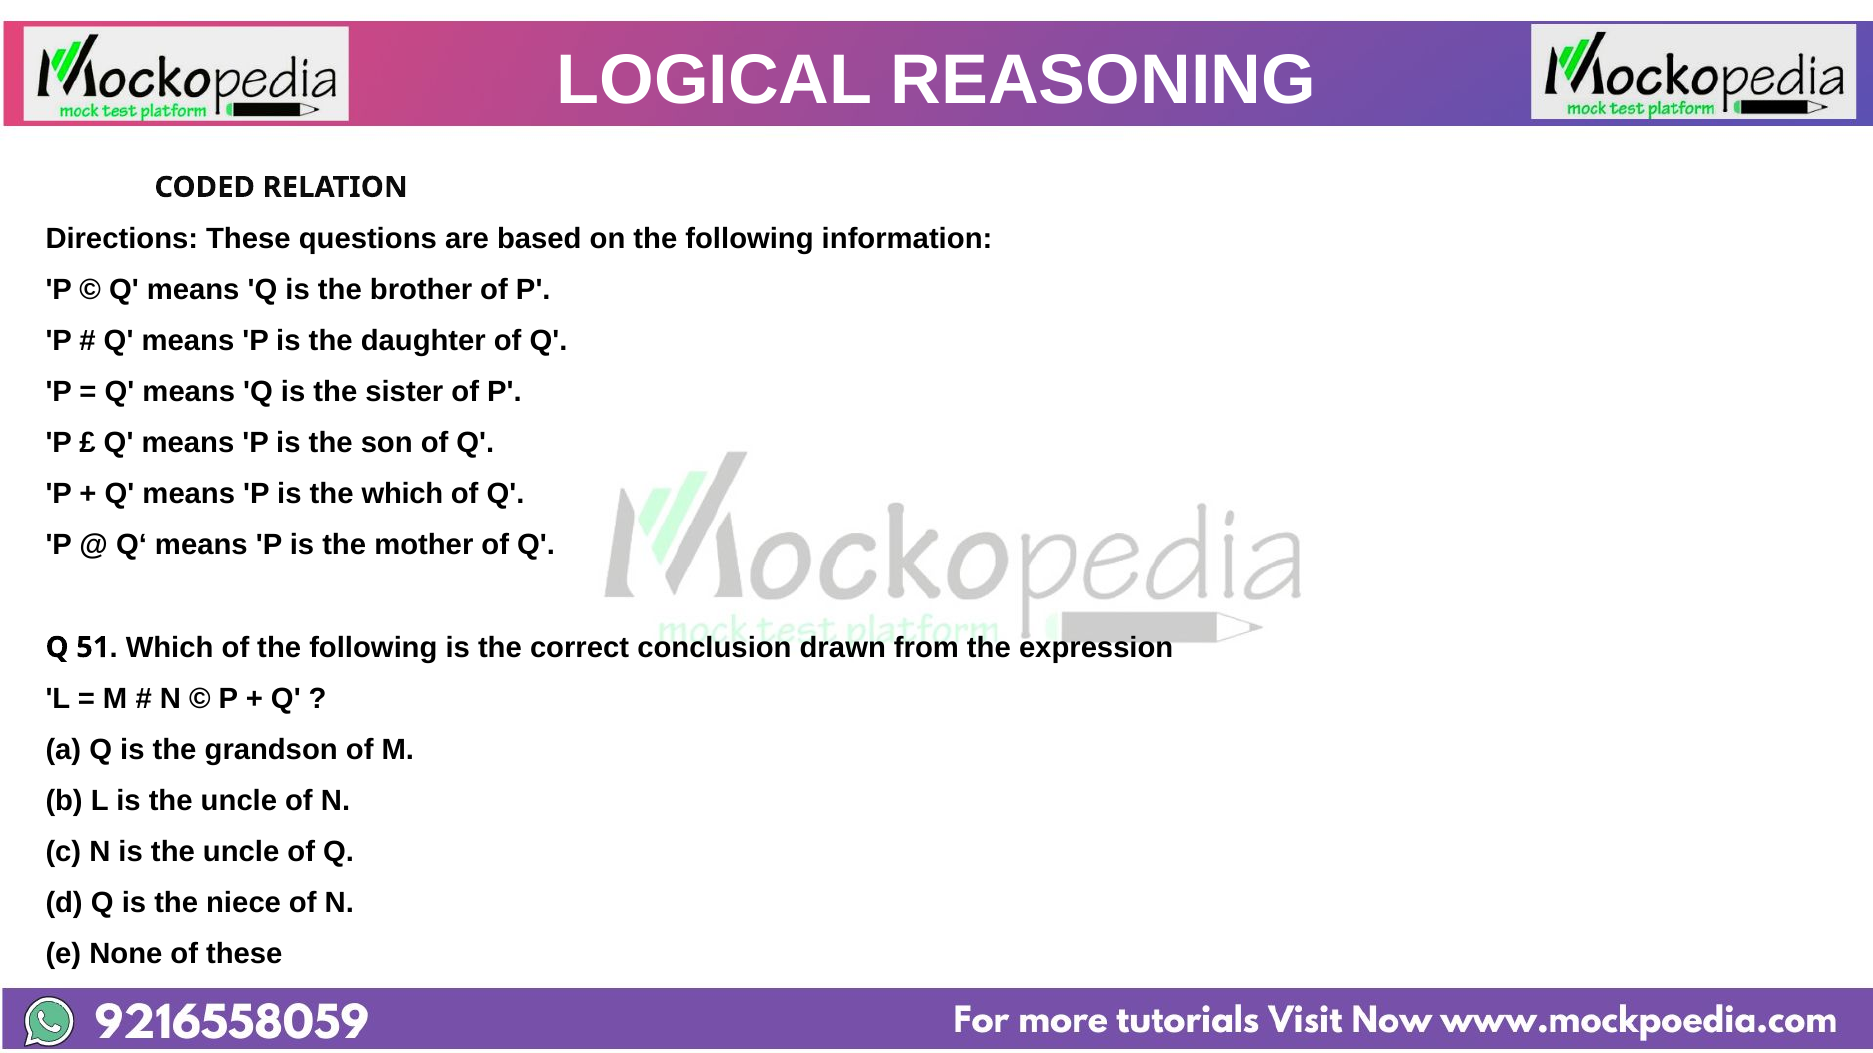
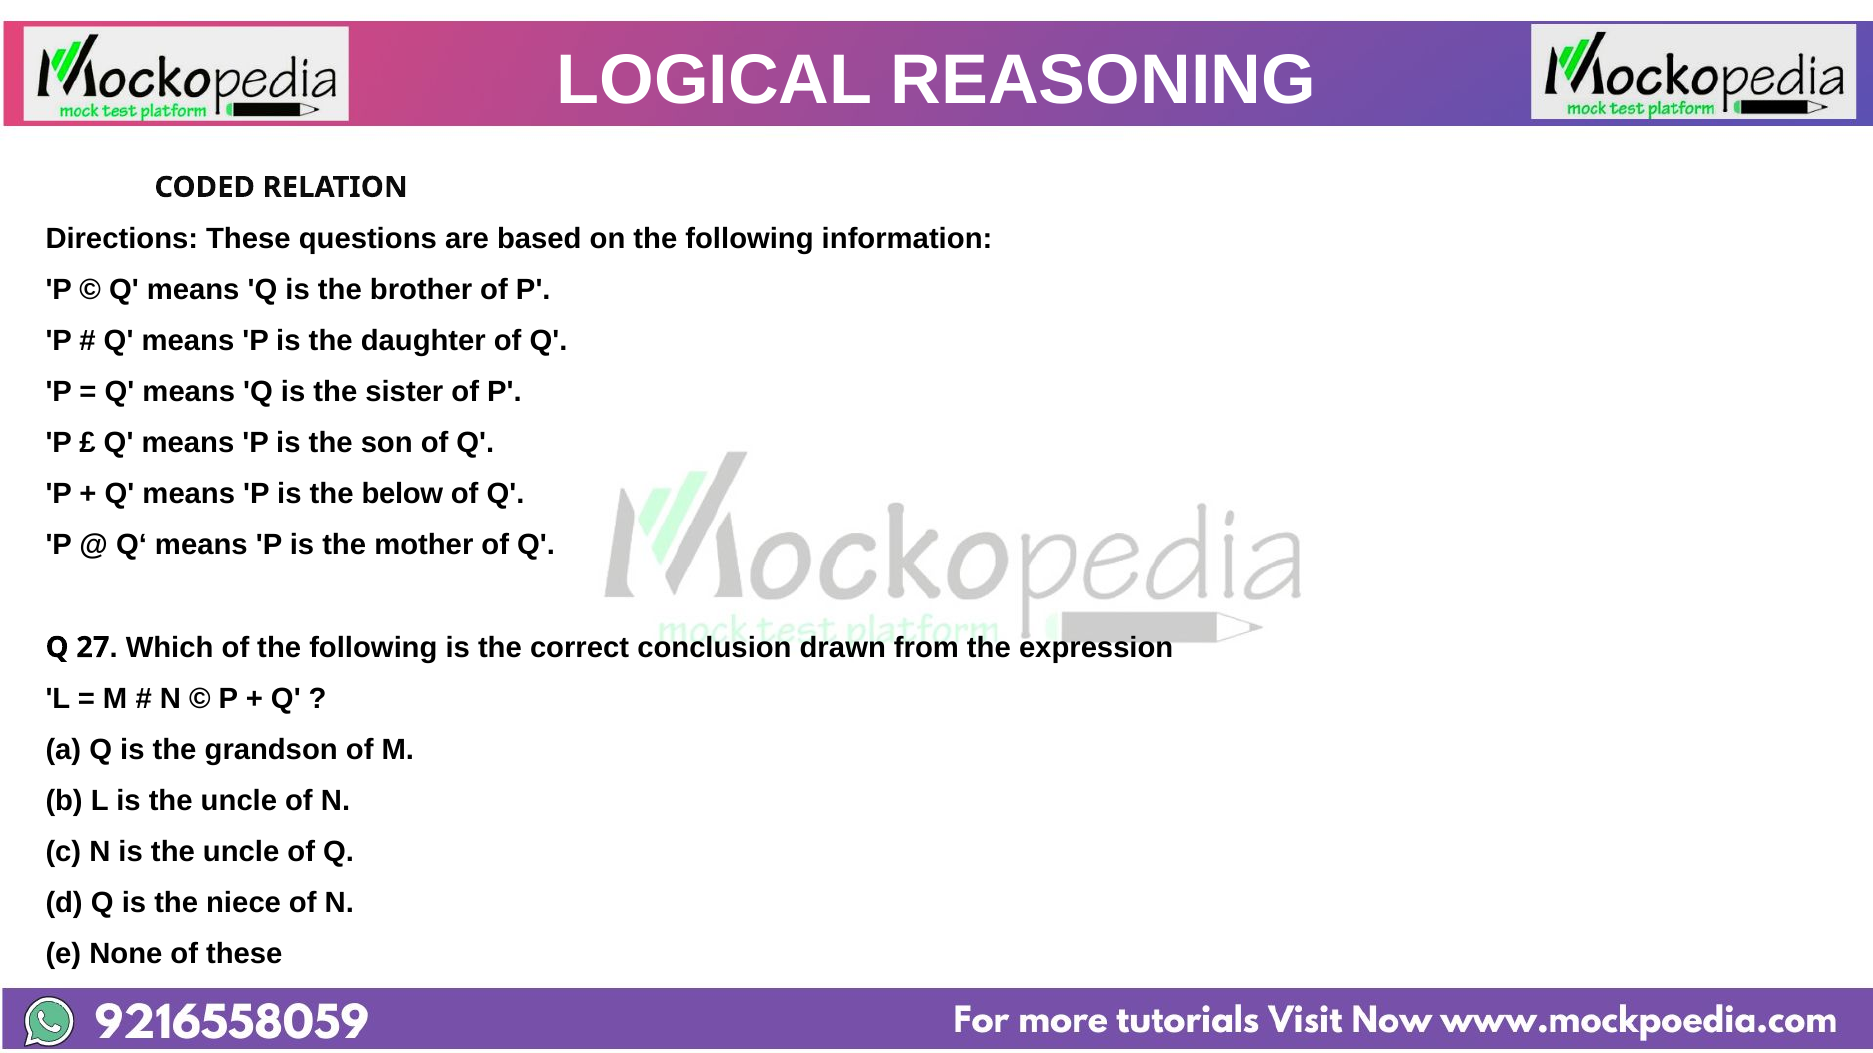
the which: which -> below (402, 494)
51: 51 -> 27 (93, 648)
